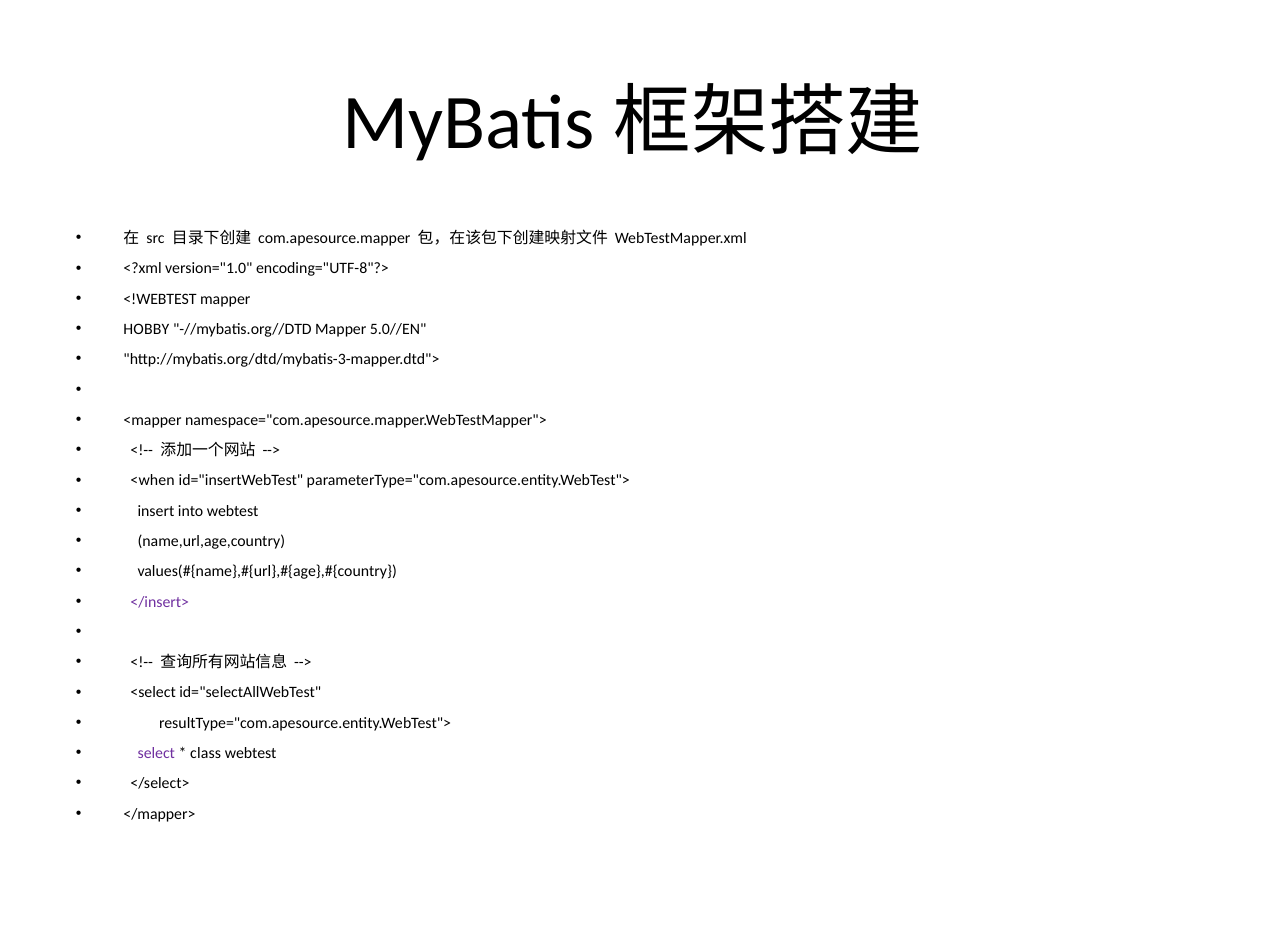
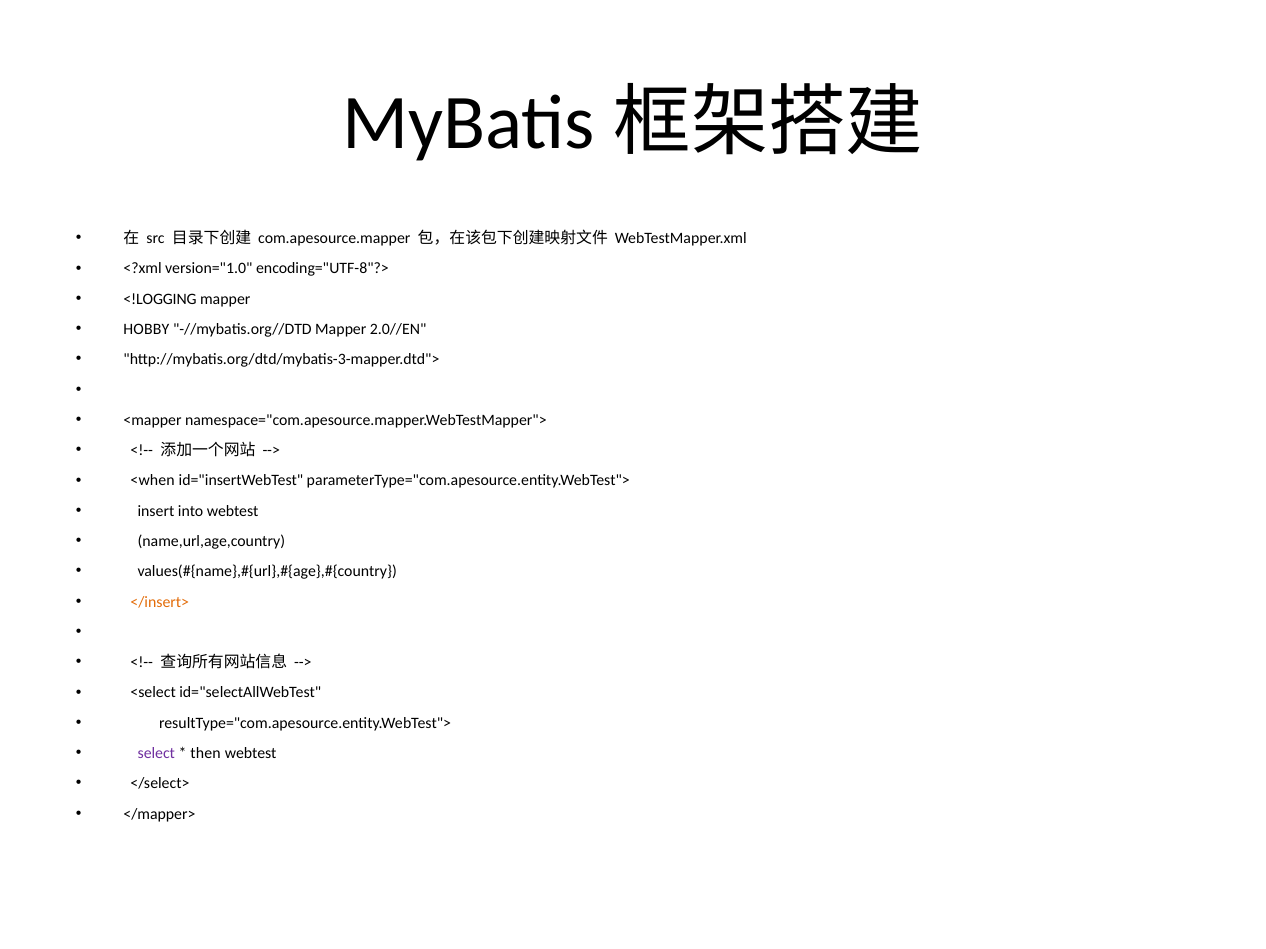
<!WEBTEST: <!WEBTEST -> <!LOGGING (160, 299)
5.0//EN: 5.0//EN -> 2.0//EN (398, 329)
</insert> colour: purple -> orange (160, 602)
class: class -> then (206, 754)
